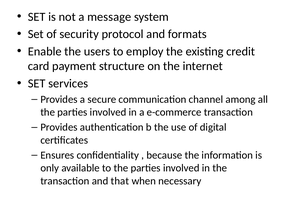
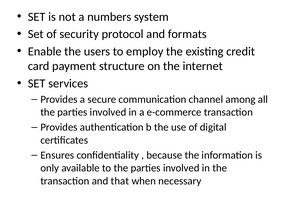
message: message -> numbers (109, 17)
